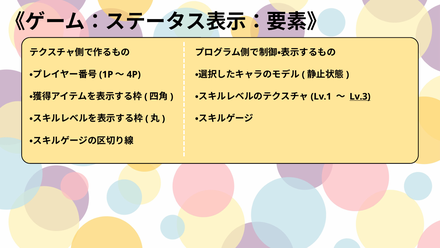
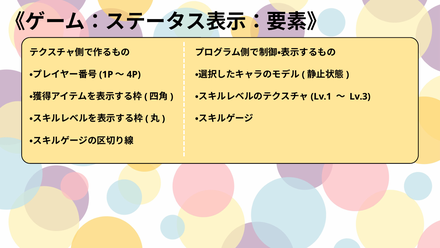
Lv.3 underline: present -> none (360, 96)
